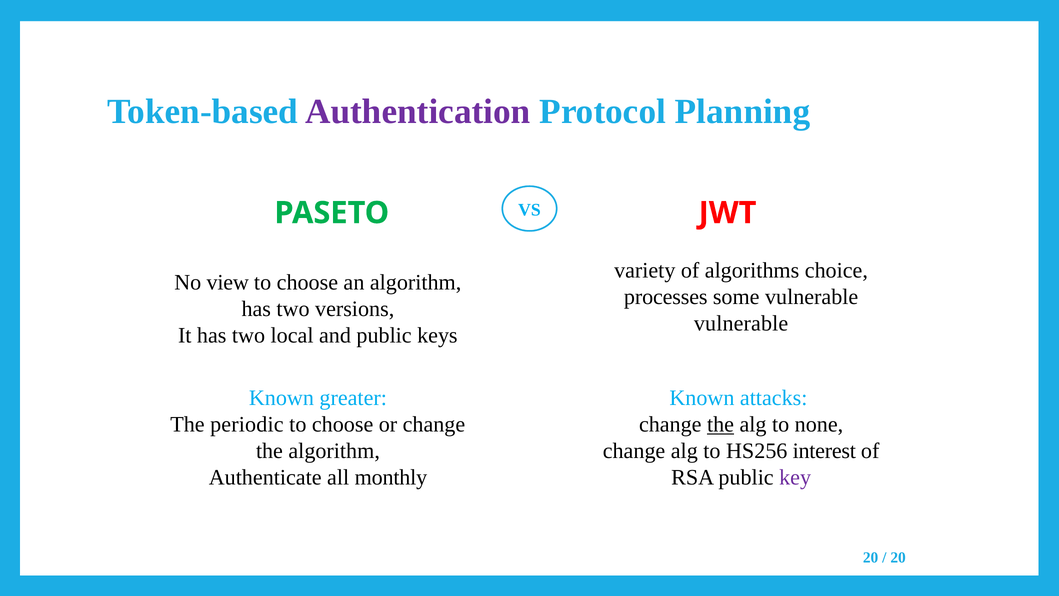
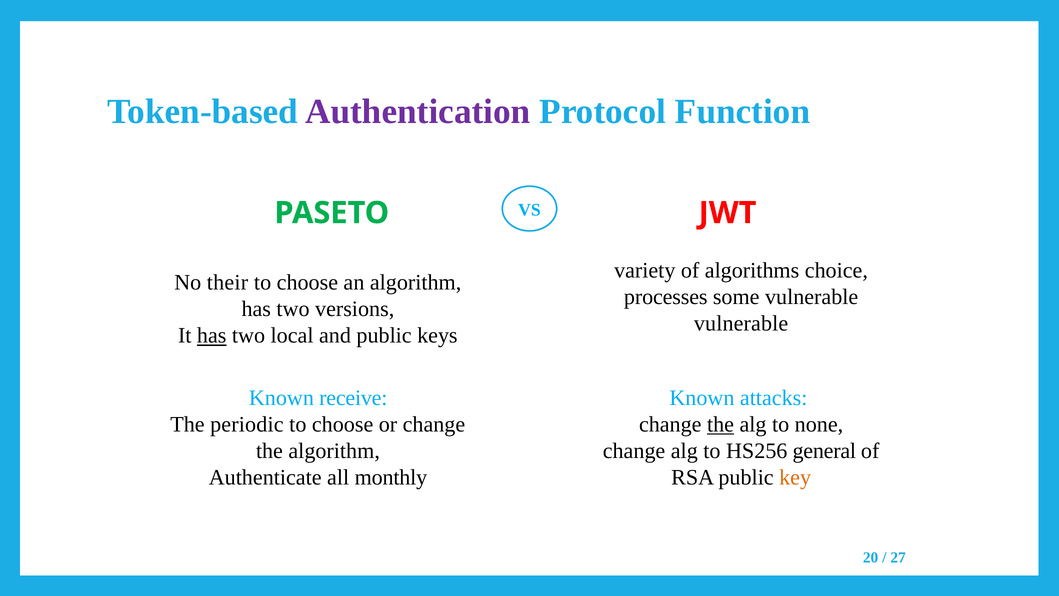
Planning: Planning -> Function (743, 112)
view: view -> their (228, 283)
has underline: none -> present (212, 335)
greater: greater -> receive (353, 398)
interest: interest -> general (824, 451)
key colour: purple -> orange (795, 477)
20: 20 -> 27 (898, 558)
